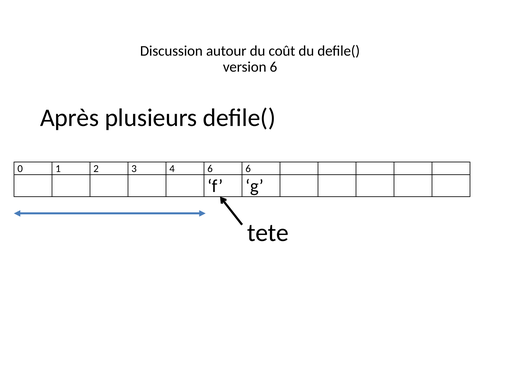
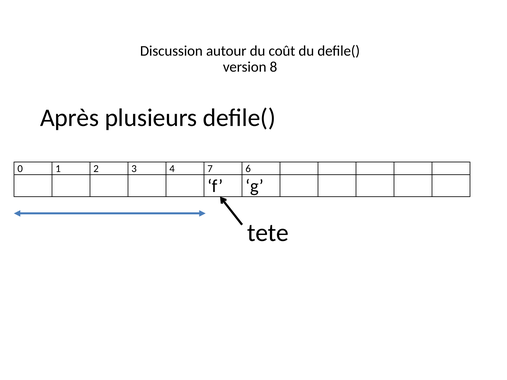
version 6: 6 -> 8 (273, 67)
4 6: 6 -> 7 (210, 169)
